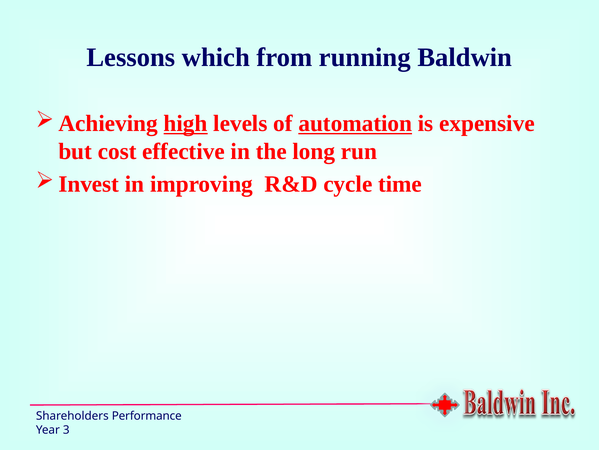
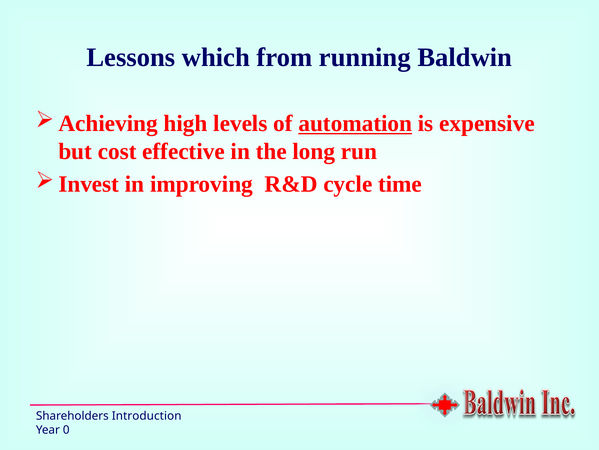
high underline: present -> none (186, 123)
Performance: Performance -> Introduction (147, 415)
3: 3 -> 0 (66, 429)
